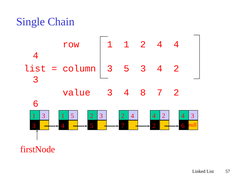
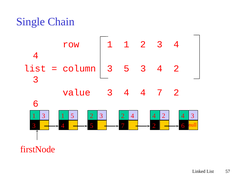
1 2 4: 4 -> 3 (160, 44)
value 3 4 8: 8 -> 4 (143, 92)
